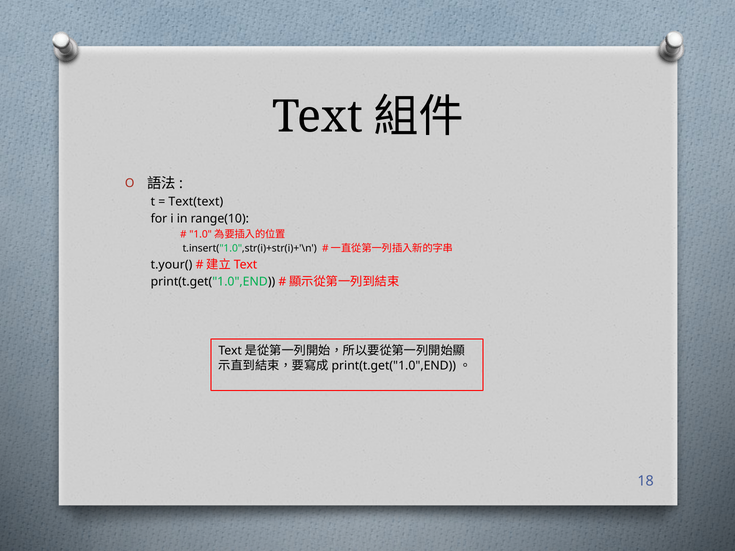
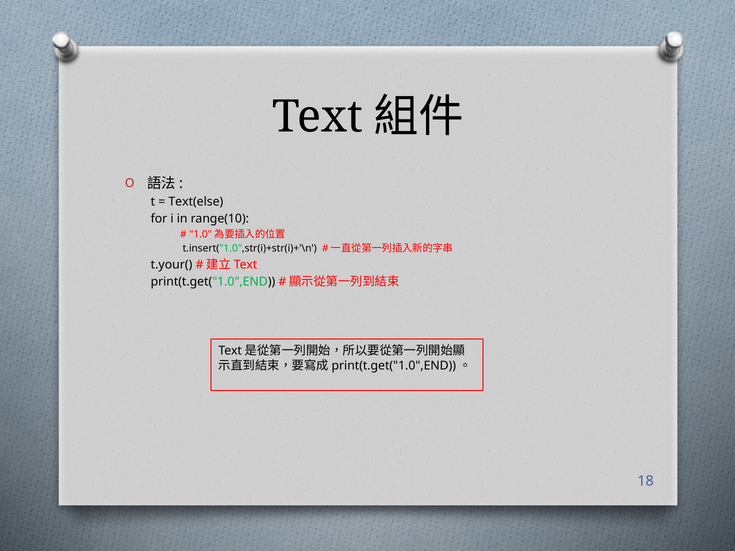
Text(text: Text(text -> Text(else (196, 202)
